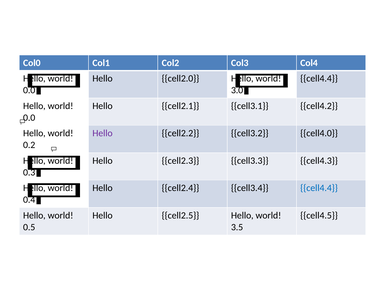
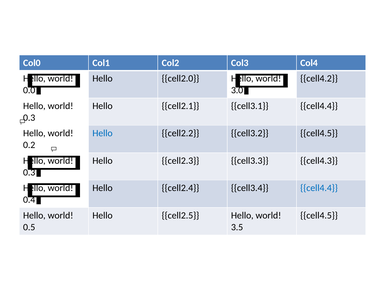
cell4.4: cell4.4 -> cell4.2 (319, 78)
cell3.1 cell4.2: cell4.2 -> cell4.4 (319, 106)
0.0: 0.0 -> 0.3 (29, 118)
Hello colour: purple -> blue (103, 133)
cell3.2 cell4.0: cell4.0 -> cell4.5 (319, 133)
